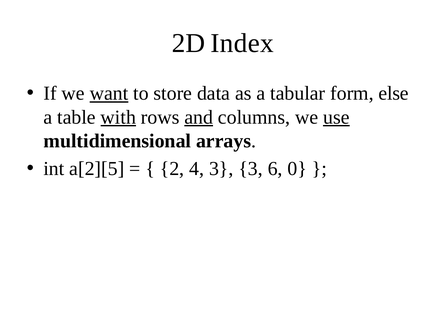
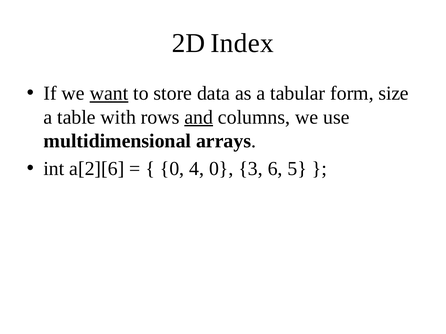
else: else -> size (394, 94)
with underline: present -> none (118, 117)
use underline: present -> none (336, 117)
a[2][5: a[2][5 -> a[2][6 (97, 169)
2: 2 -> 0 (172, 169)
4 3: 3 -> 0 (221, 169)
0: 0 -> 5 (297, 169)
